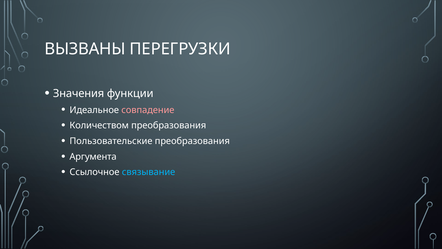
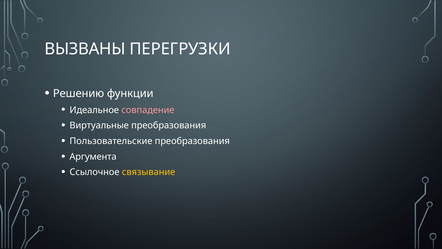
Значения: Значения -> Решению (79, 93)
Количеством: Количеством -> Виртуальные (99, 125)
связывание colour: light blue -> yellow (149, 172)
